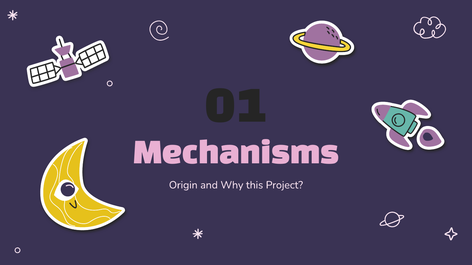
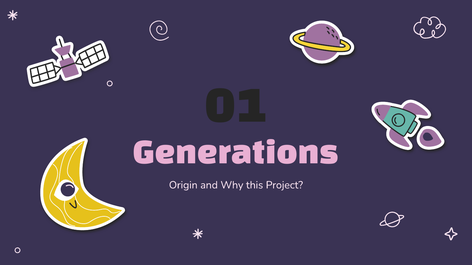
Mechanisms: Mechanisms -> Generations (236, 152)
